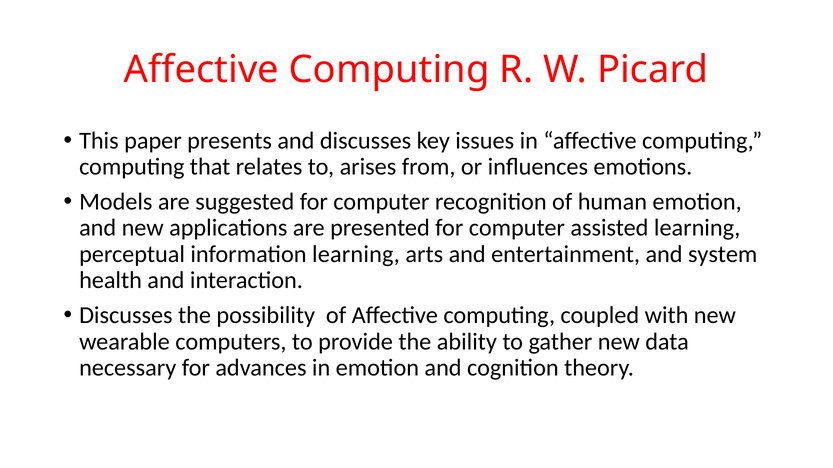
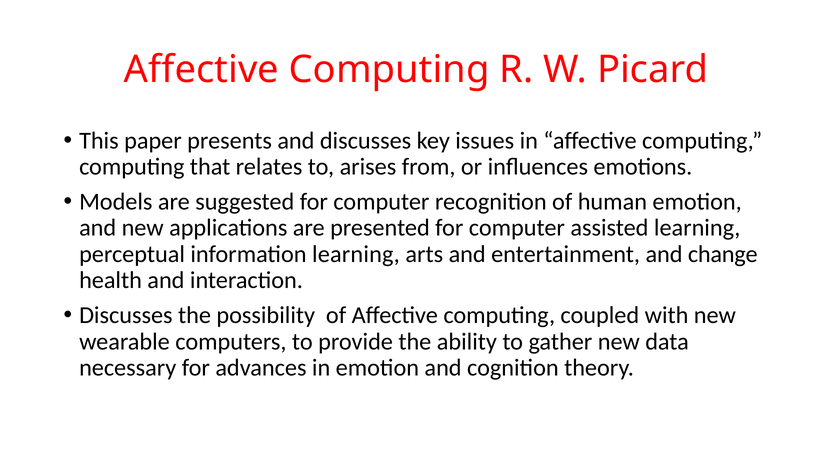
system: system -> change (723, 254)
